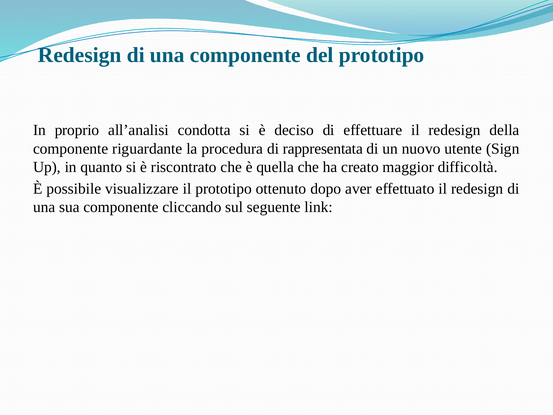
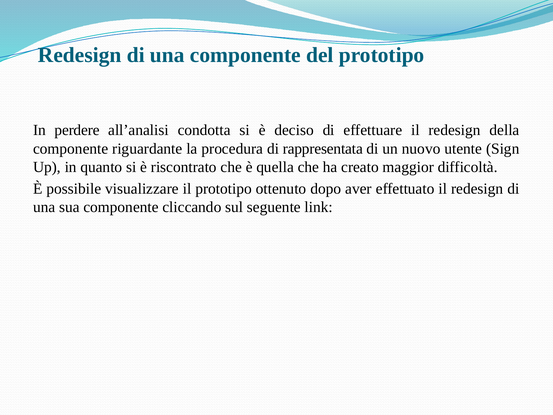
proprio: proprio -> perdere (77, 130)
